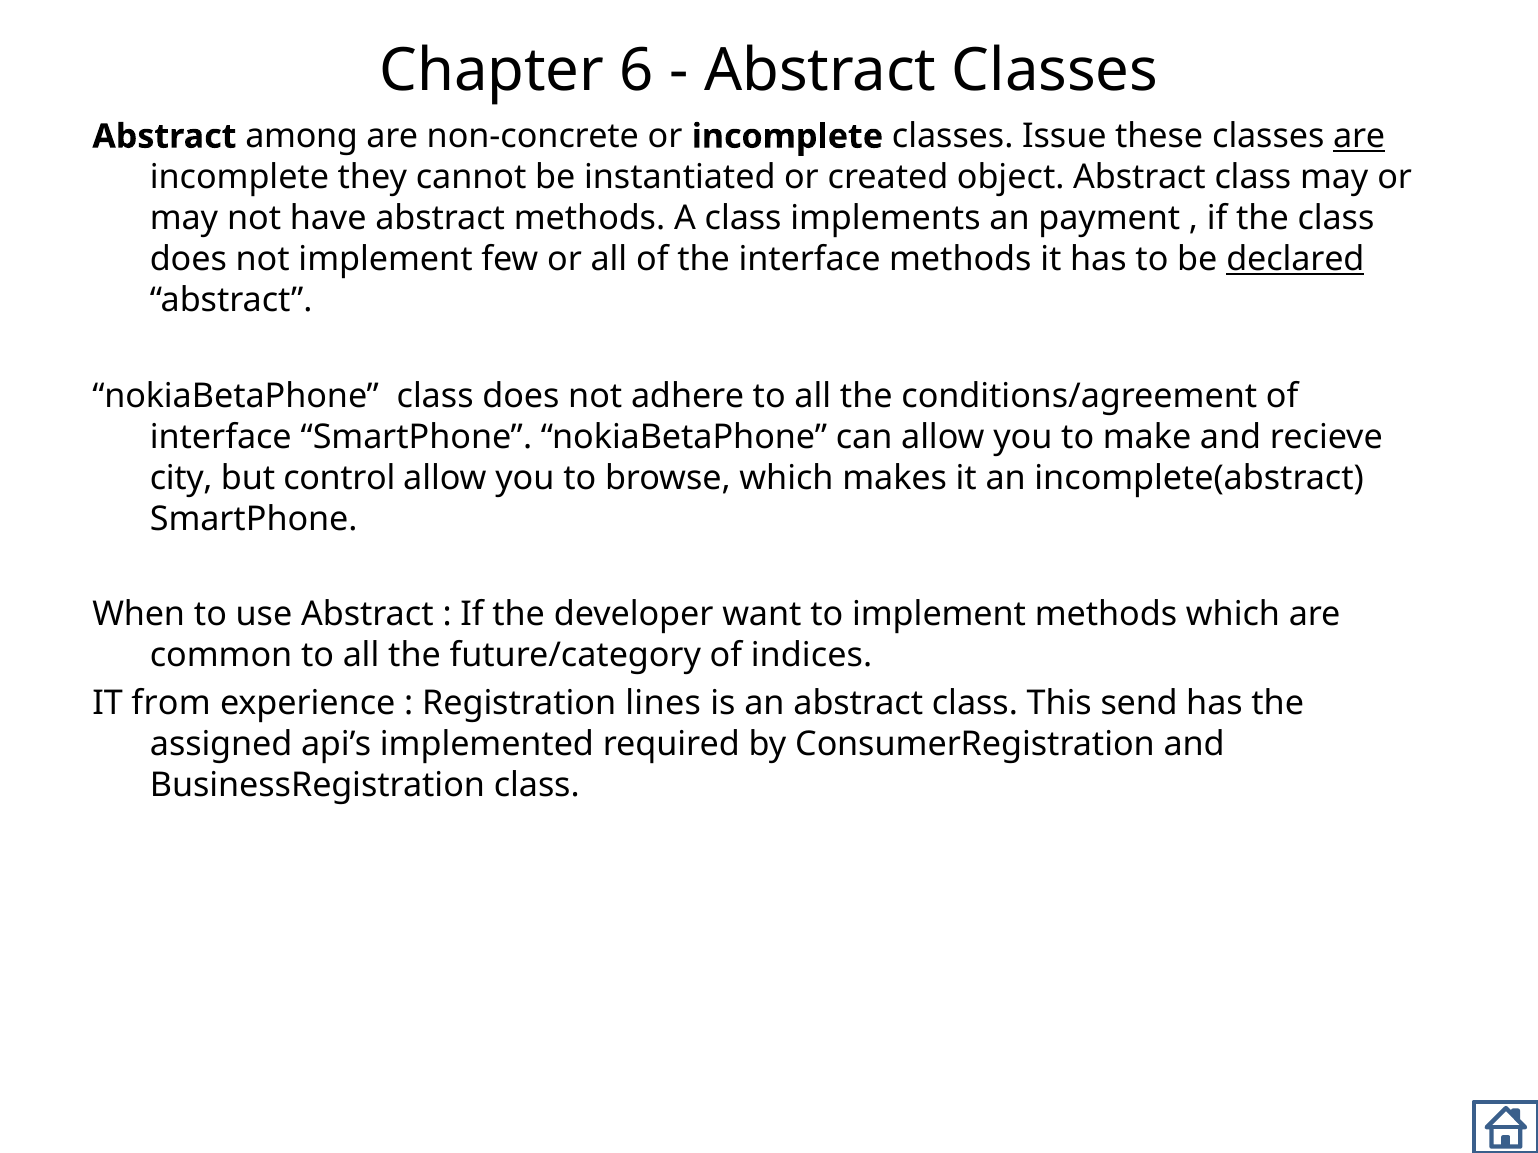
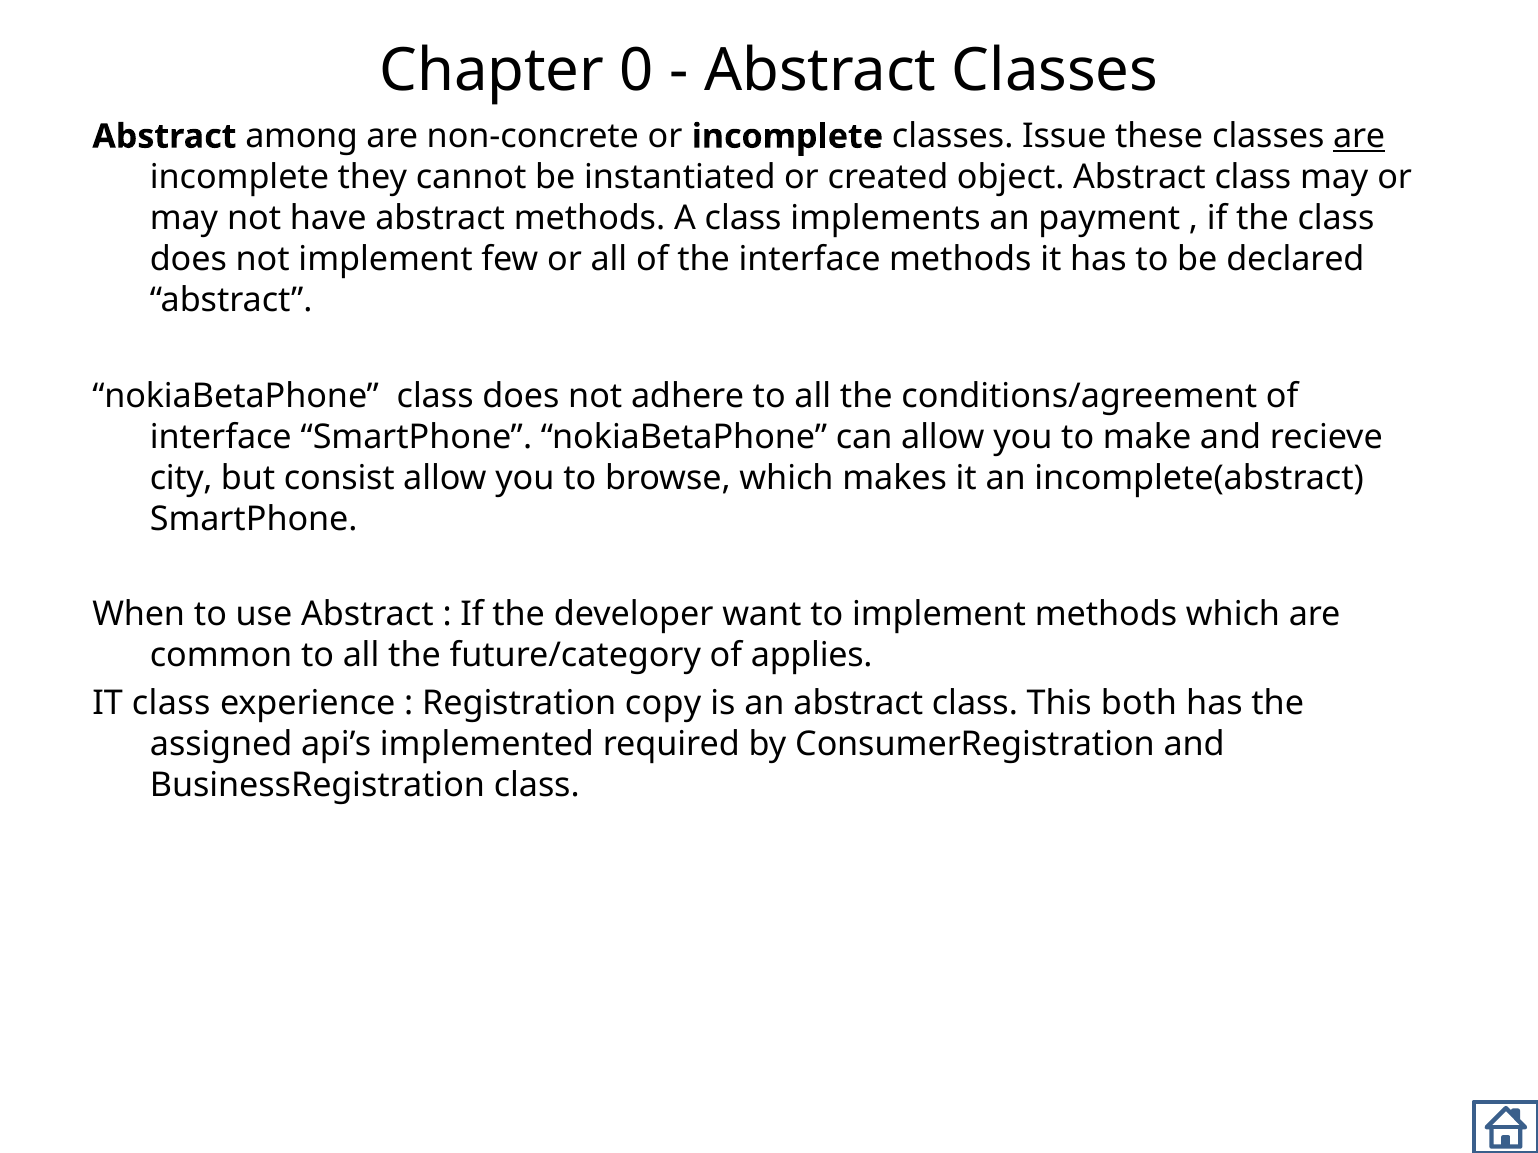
6: 6 -> 0 (637, 70)
declared underline: present -> none (1295, 260)
control: control -> consist (339, 478)
indices: indices -> applies (812, 656)
IT from: from -> class (171, 704)
lines: lines -> copy (663, 704)
send: send -> both (1139, 704)
